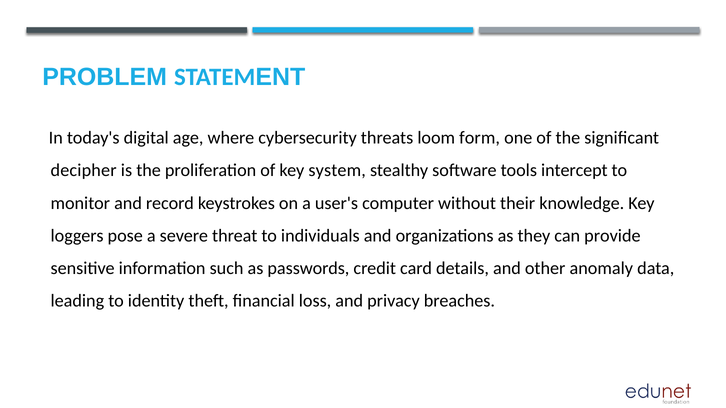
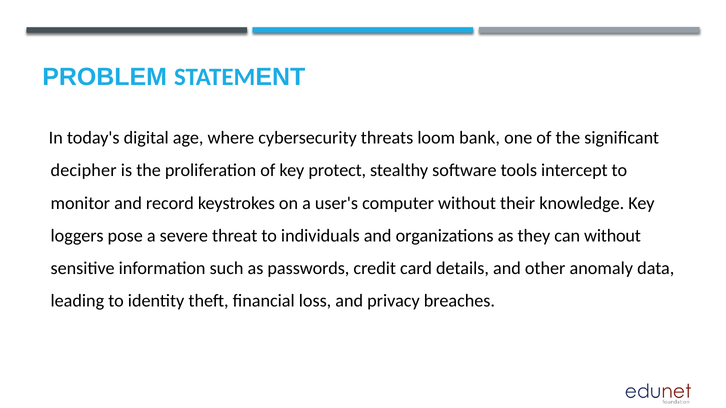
form: form -> bank (480, 138)
system: system -> protect (337, 171)
can provide: provide -> without (613, 236)
